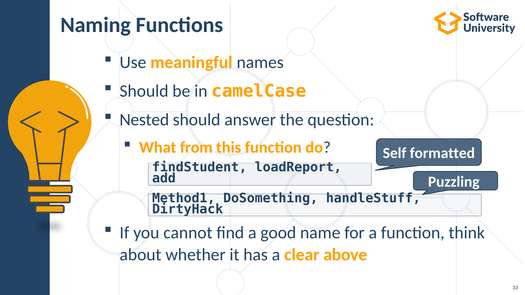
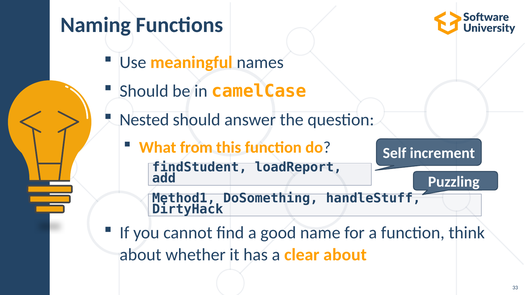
formatted: formatted -> increment (442, 153)
clear above: above -> about (345, 255)
